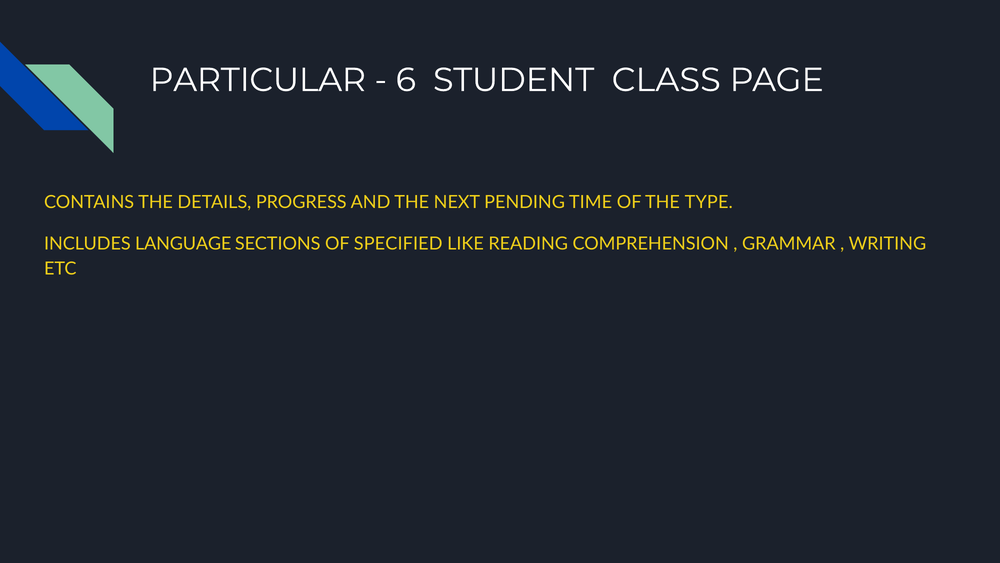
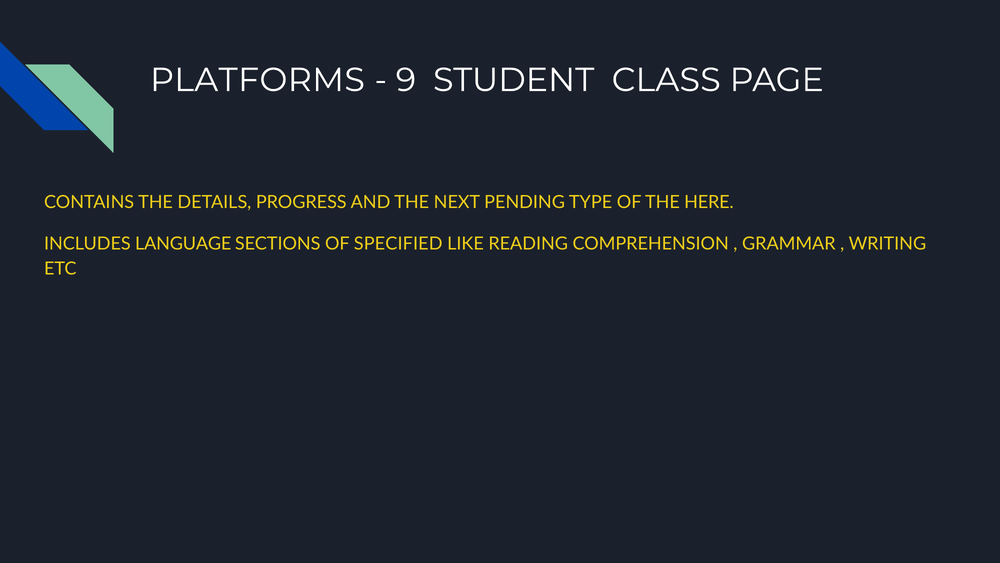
PARTICULAR: PARTICULAR -> PLATFORMS (257, 80)
6: 6 -> 9 (406, 80)
TIME: TIME -> TYPE (591, 202)
TYPE: TYPE -> HERE (709, 202)
